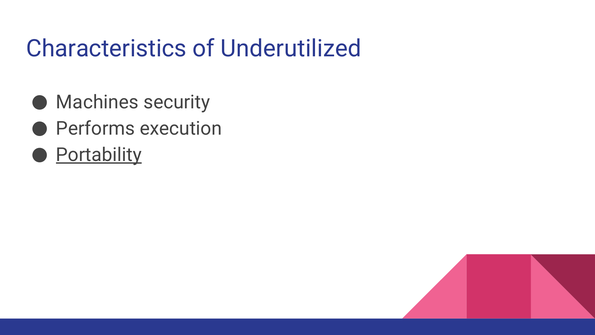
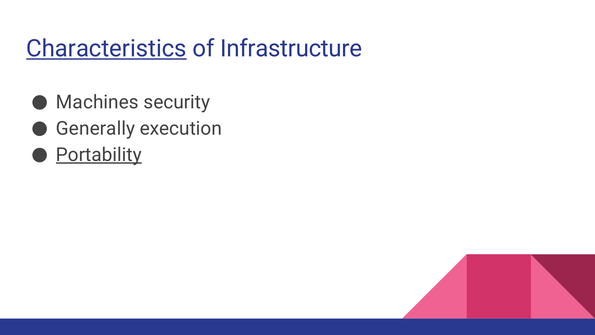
Characteristics underline: none -> present (106, 49)
Underutilized: Underutilized -> Infrastructure (291, 49)
Performs: Performs -> Generally (96, 128)
